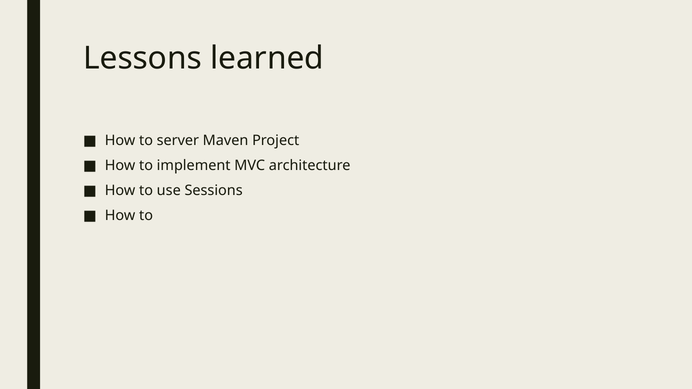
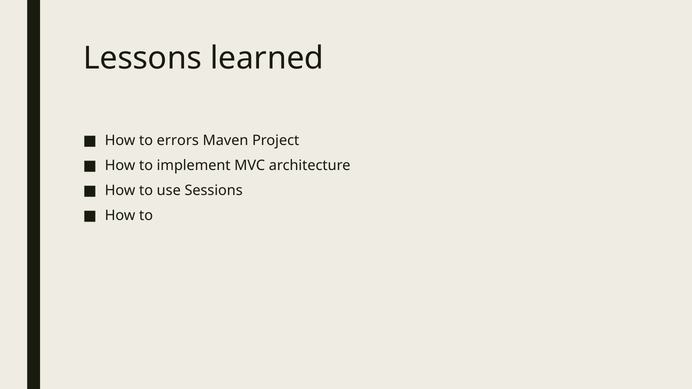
server: server -> errors (178, 141)
